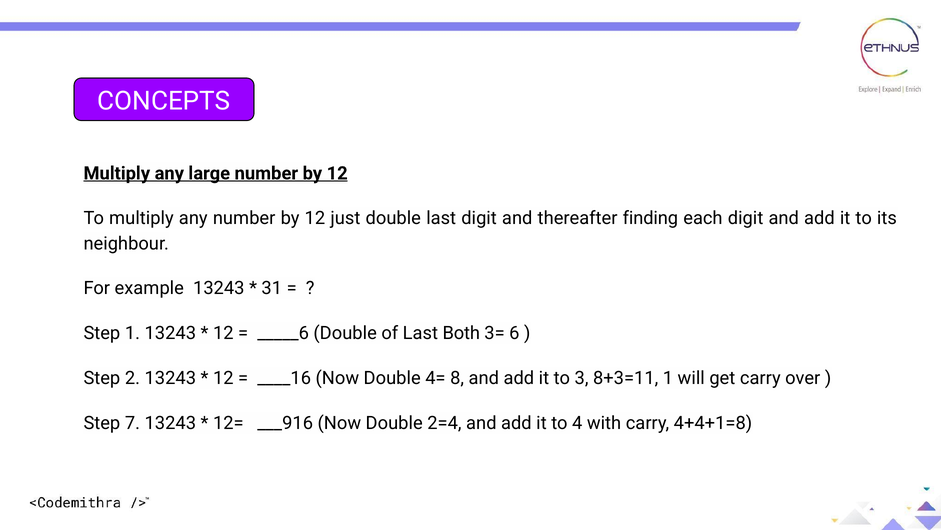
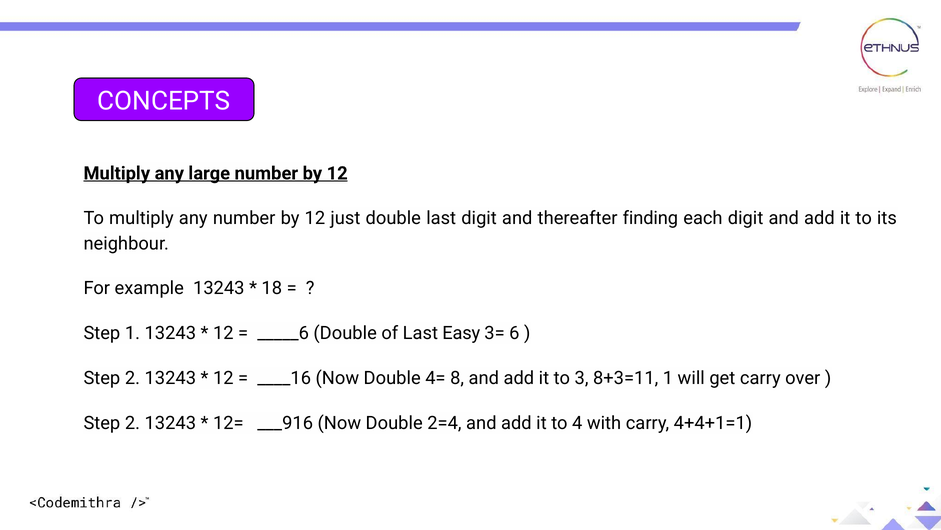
31: 31 -> 18 (272, 288)
Both: Both -> Easy (461, 333)
7: 7 -> 2 (132, 422)
4+4+1=8: 4+4+1=8 -> 4+4+1=1 (713, 422)
